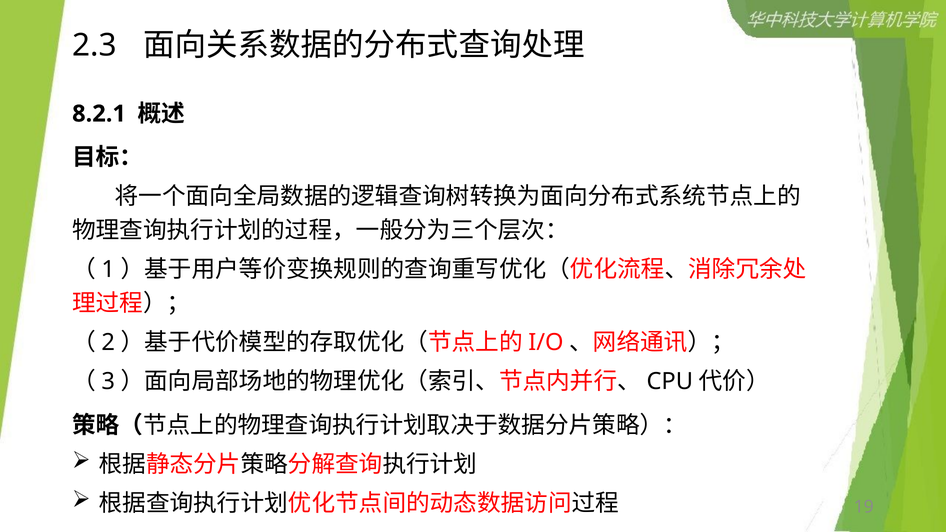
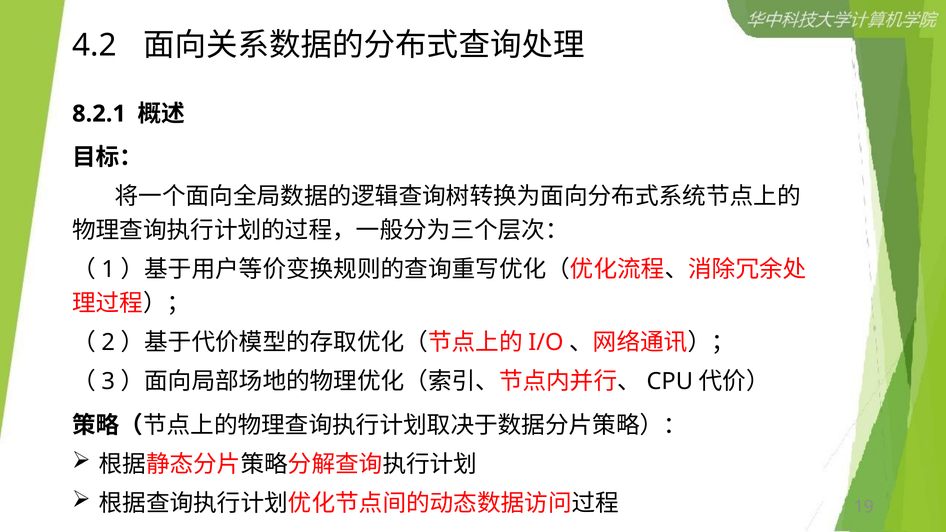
2.3: 2.3 -> 4.2 (94, 45)
